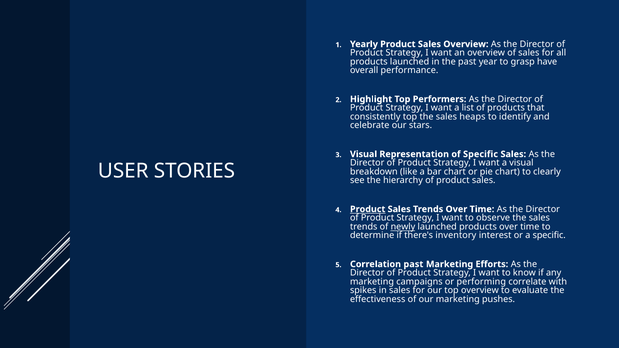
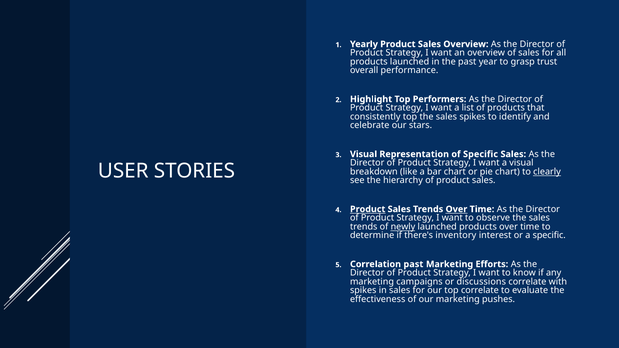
have: have -> trust (547, 62)
sales heaps: heaps -> spikes (473, 117)
clearly underline: none -> present (547, 172)
Over underline: none -> present (456, 209)
performing: performing -> discussions (481, 282)
top overview: overview -> correlate (480, 291)
